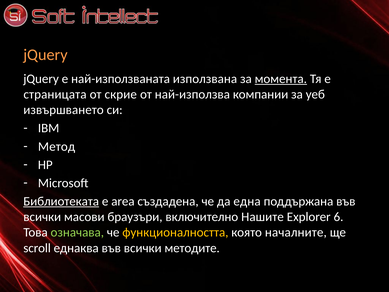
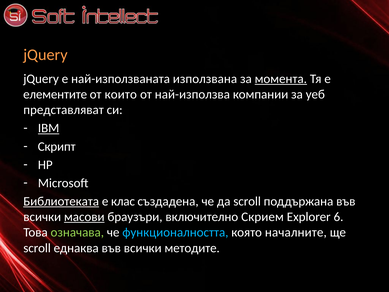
страницата: страницата -> елементите (55, 94)
скрие: скрие -> които (121, 94)
извършването: извършването -> представляват (64, 110)
IBM underline: none -> present (49, 128)
Метод: Метод -> Скрипт (57, 146)
area: area -> клас (123, 201)
да една: една -> scroll (247, 201)
масови underline: none -> present (84, 217)
Нашите: Нашите -> Скрием (263, 217)
функционалността colour: yellow -> light blue (175, 232)
